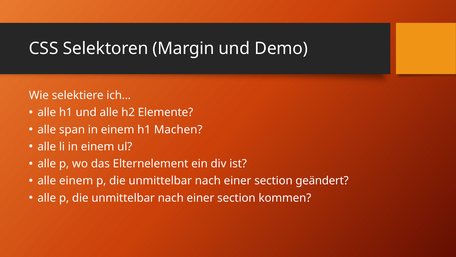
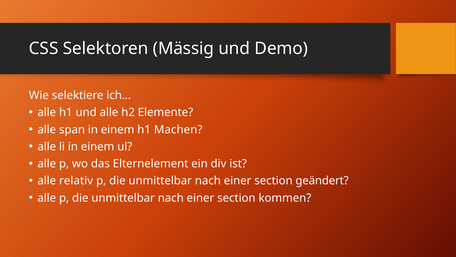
Margin: Margin -> Mässig (183, 48)
alle einem: einem -> relativ (76, 180)
